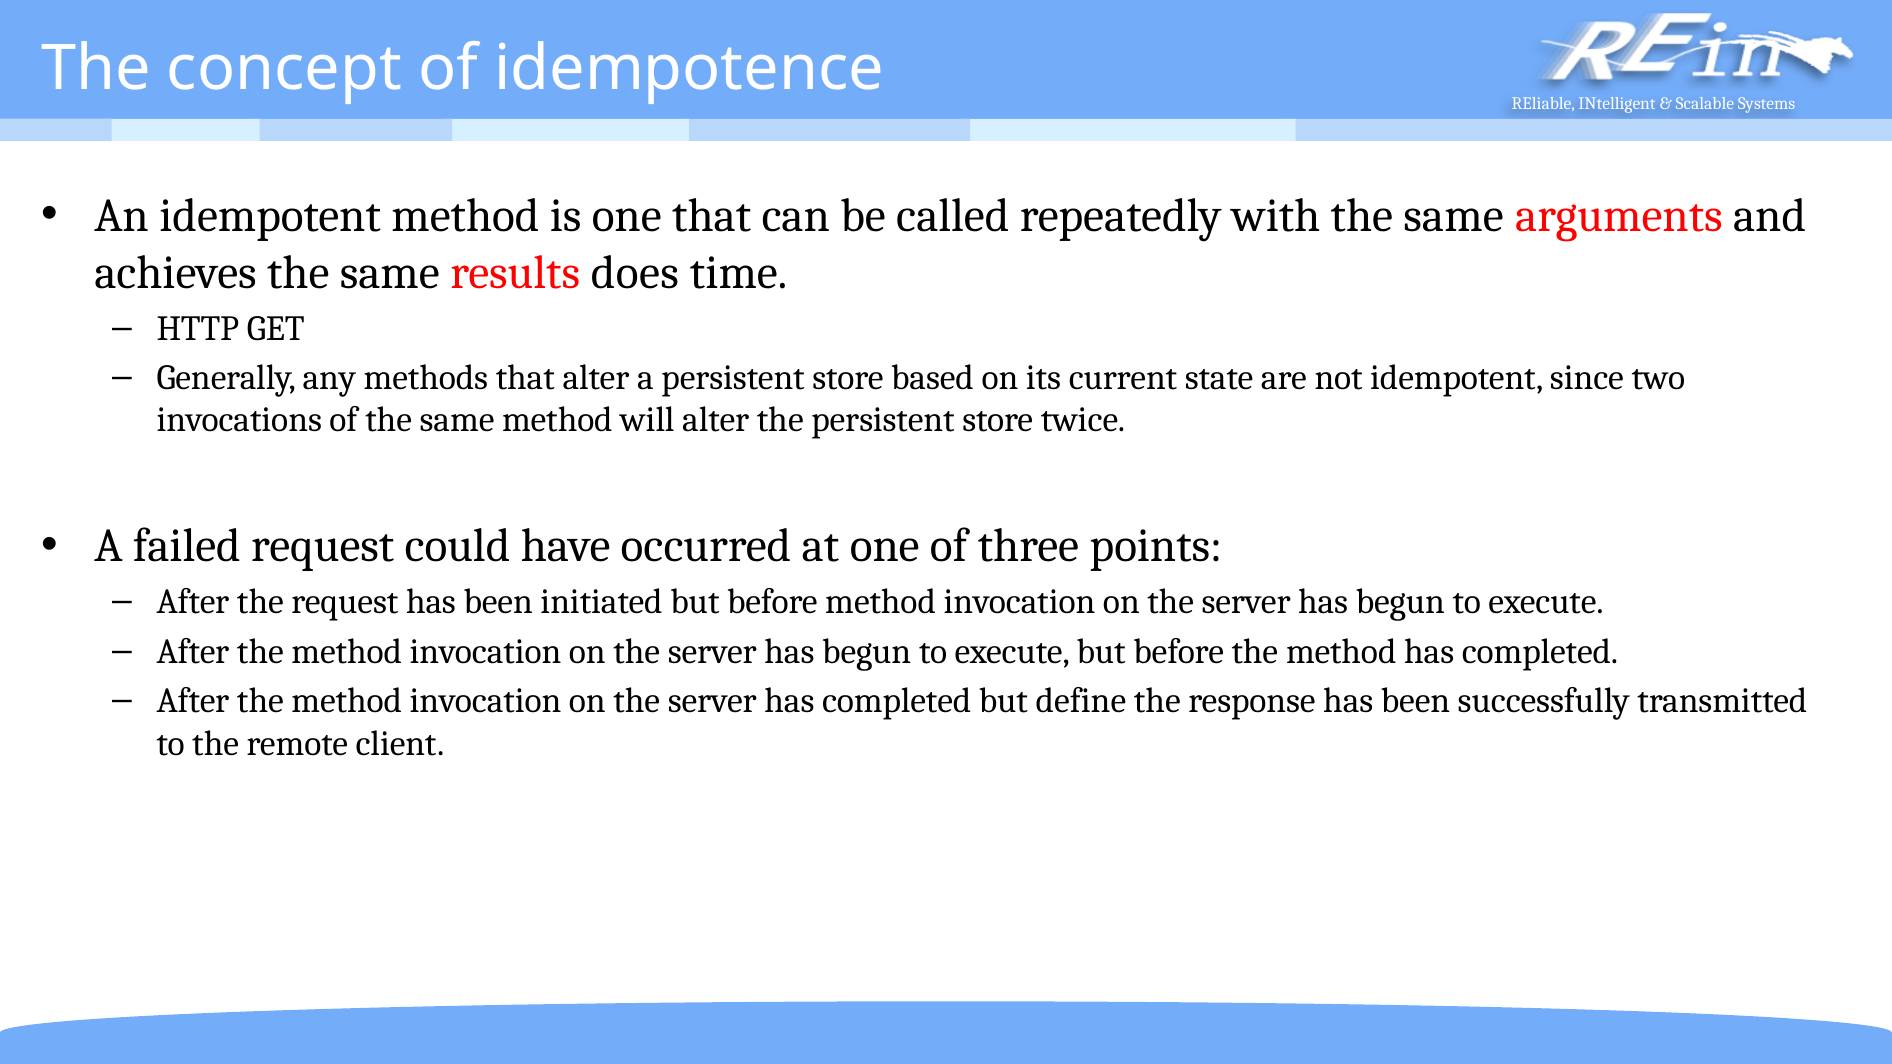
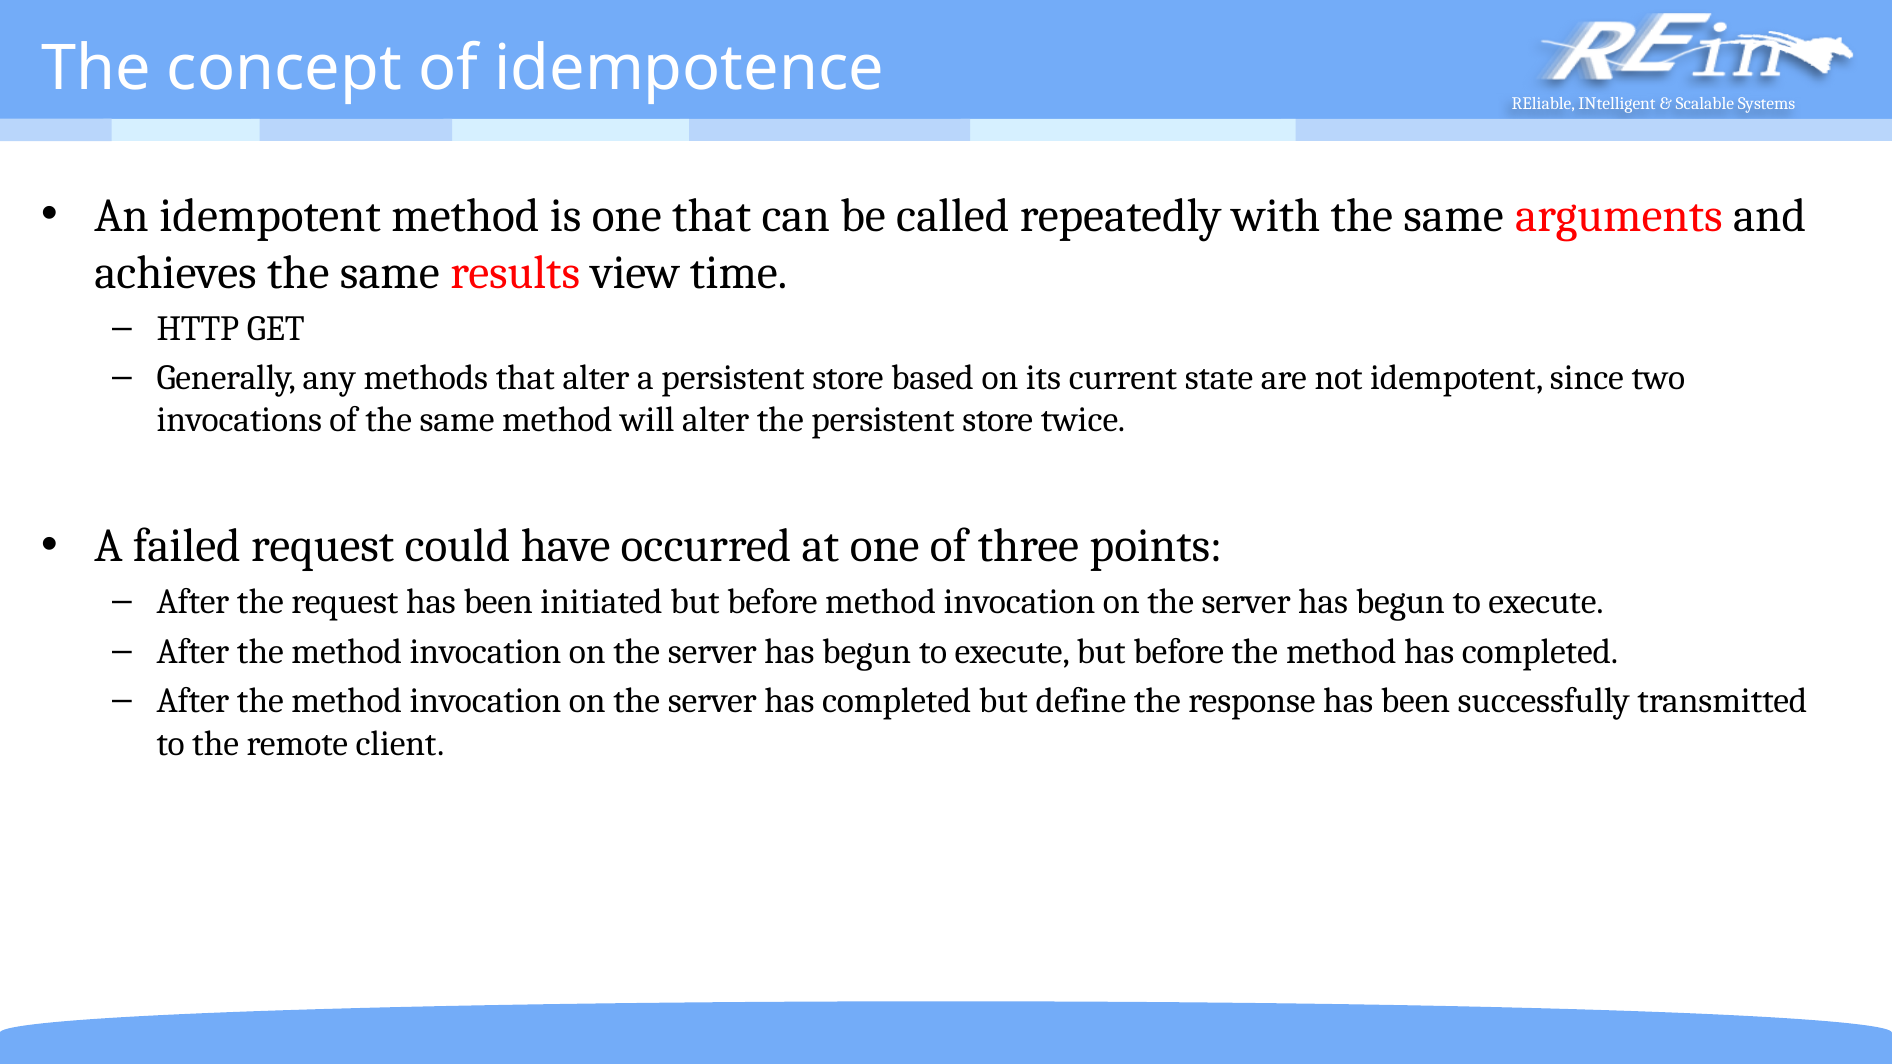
does: does -> view (635, 273)
